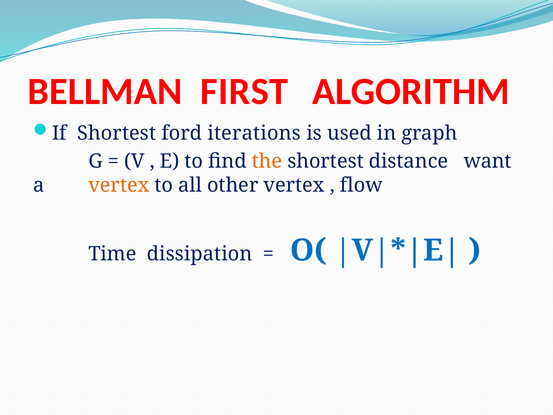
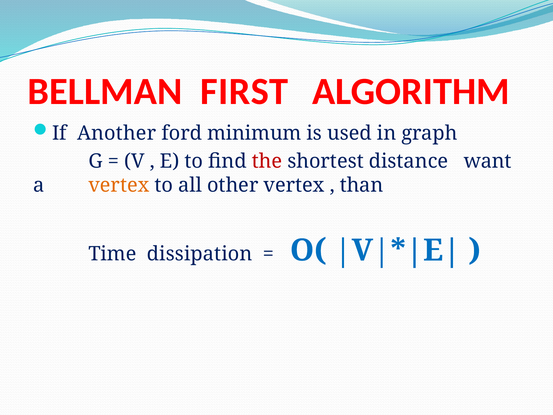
If Shortest: Shortest -> Another (117, 133)
iterations: iterations -> minimum (254, 133)
the colour: orange -> red (267, 161)
flow: flow -> than (362, 185)
